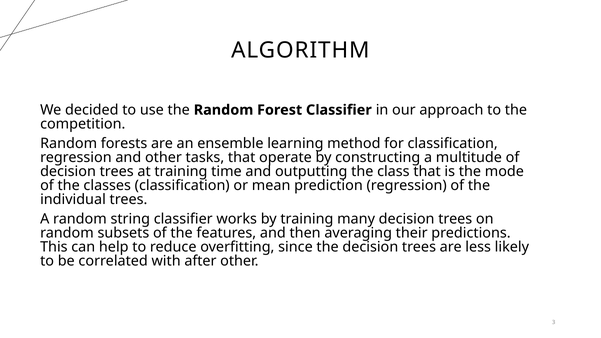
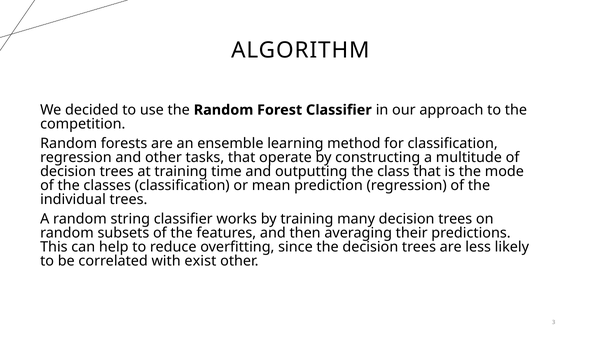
after: after -> exist (200, 261)
